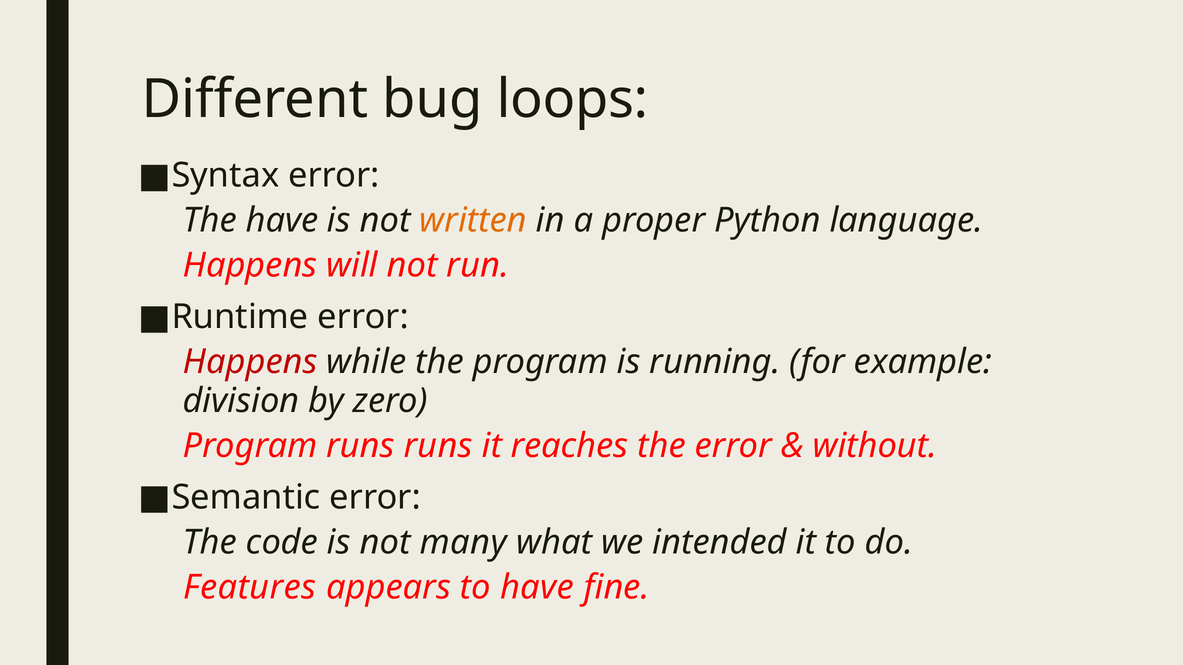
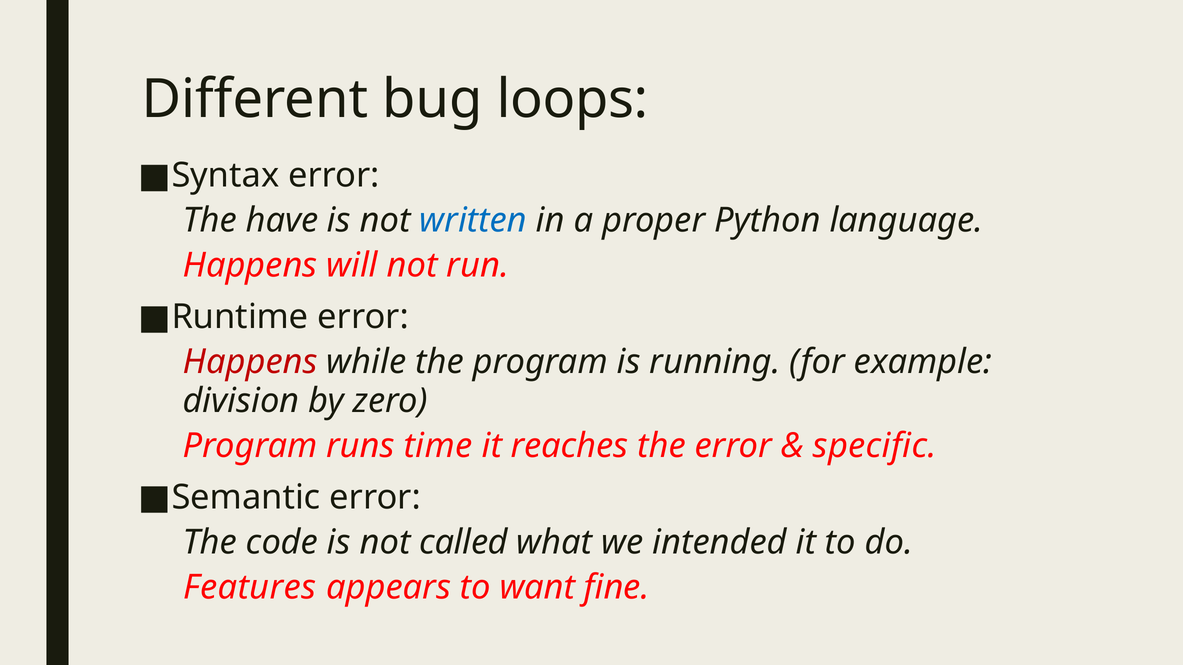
written colour: orange -> blue (473, 221)
runs runs: runs -> time (438, 446)
without: without -> specific (875, 446)
many: many -> called (464, 543)
to have: have -> want (537, 588)
